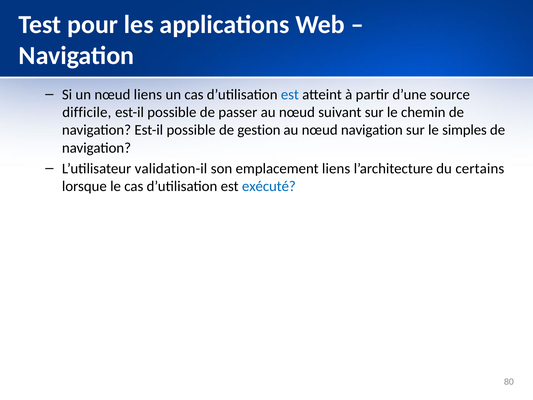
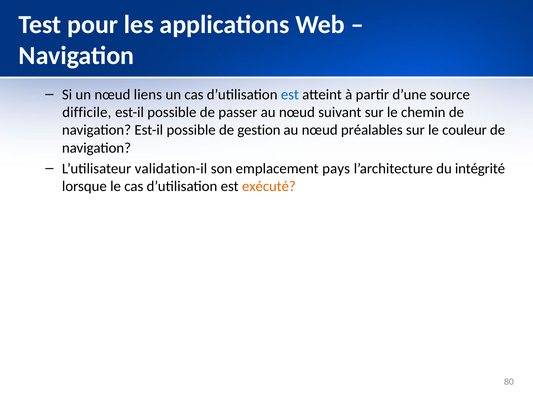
nœud navigation: navigation -> préalables (372, 130)
simples: simples -> couleur (465, 130)
emplacement liens: liens -> pays (336, 168)
certains: certains -> intégrité (480, 168)
exécuté colour: blue -> orange (269, 186)
